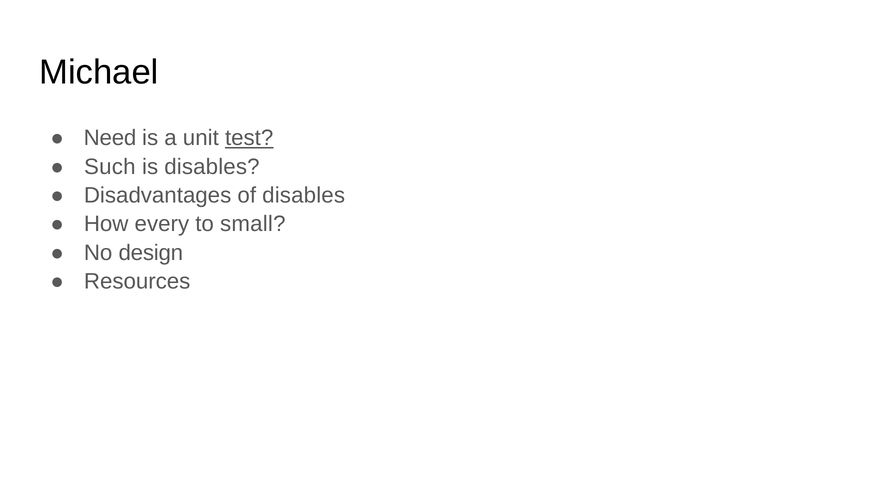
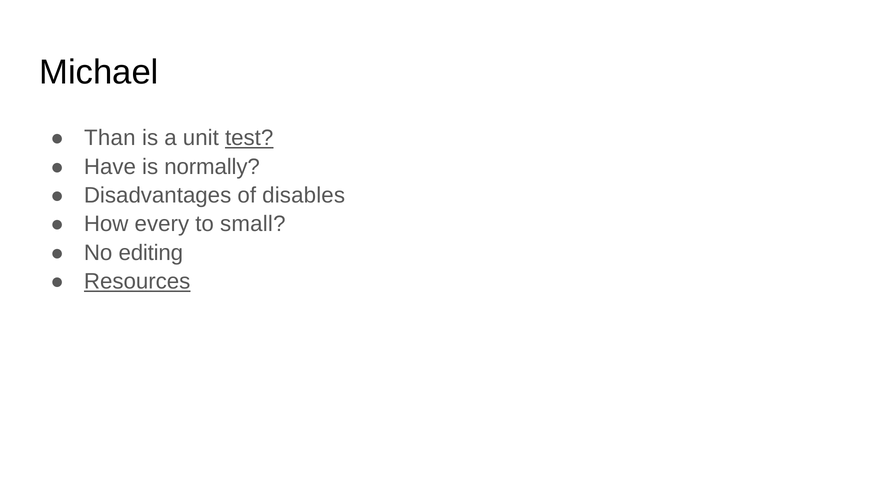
Need: Need -> Than (110, 138)
Such: Such -> Have (110, 167)
is disables: disables -> normally (212, 167)
design: design -> editing (151, 253)
Resources underline: none -> present (137, 281)
